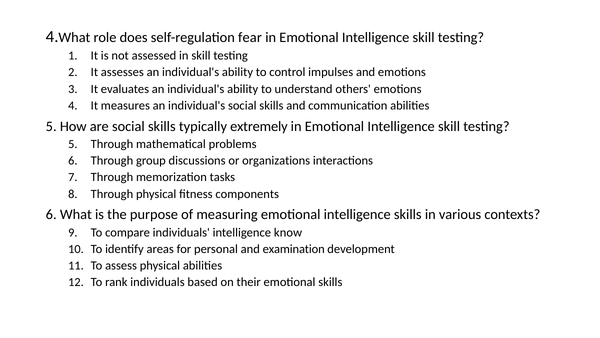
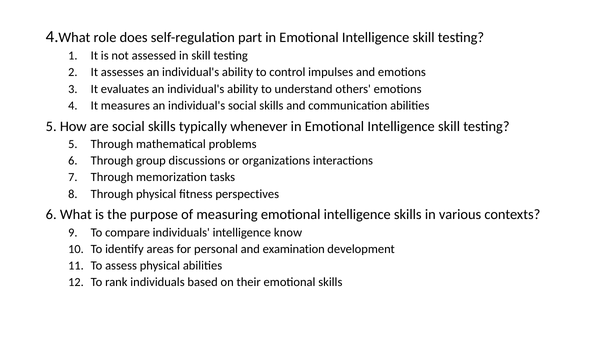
fear: fear -> part (250, 37)
extremely: extremely -> whenever (259, 126)
components: components -> perspectives (247, 194)
